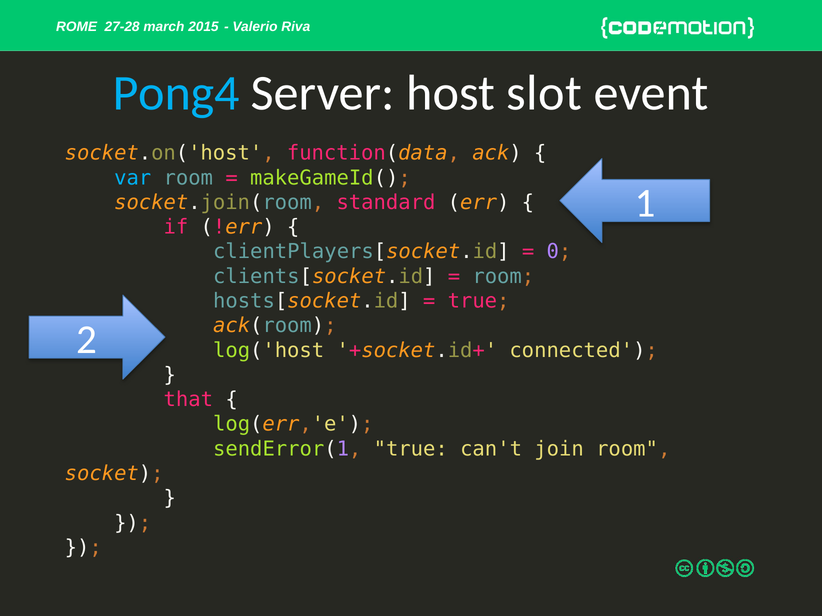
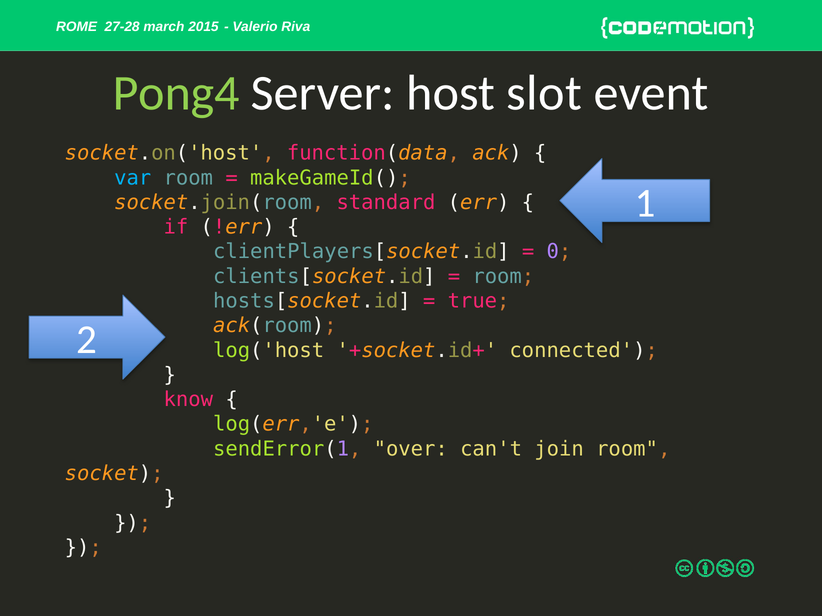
Pong4 colour: light blue -> light green (176, 93)
that: that -> know (188, 400)
sendError(1 true: true -> over (411, 449)
